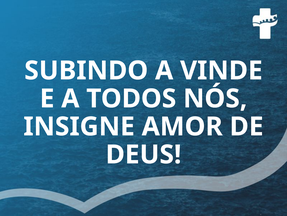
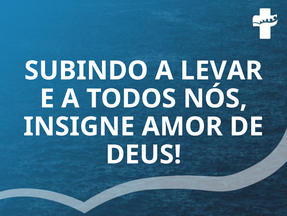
VINDE: VINDE -> LEVAR (221, 70)
